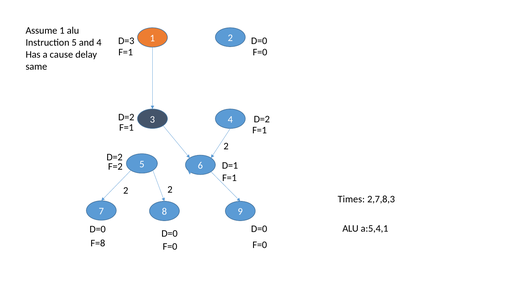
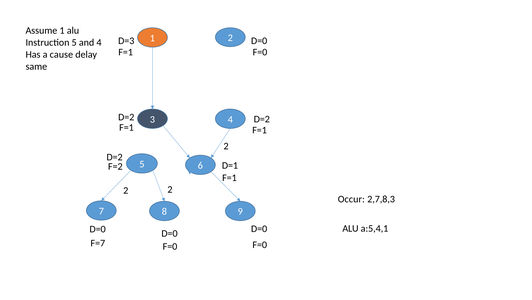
Times: Times -> Occur (351, 199)
F=8: F=8 -> F=7 (98, 243)
